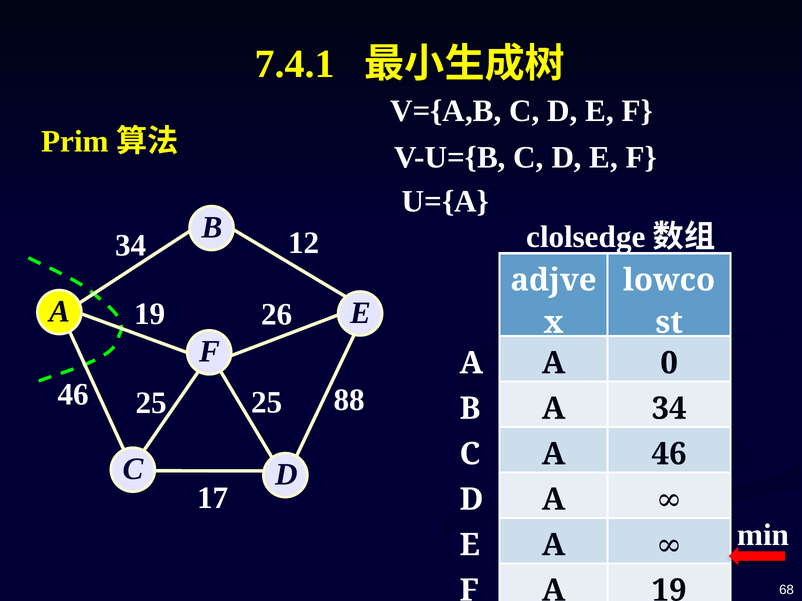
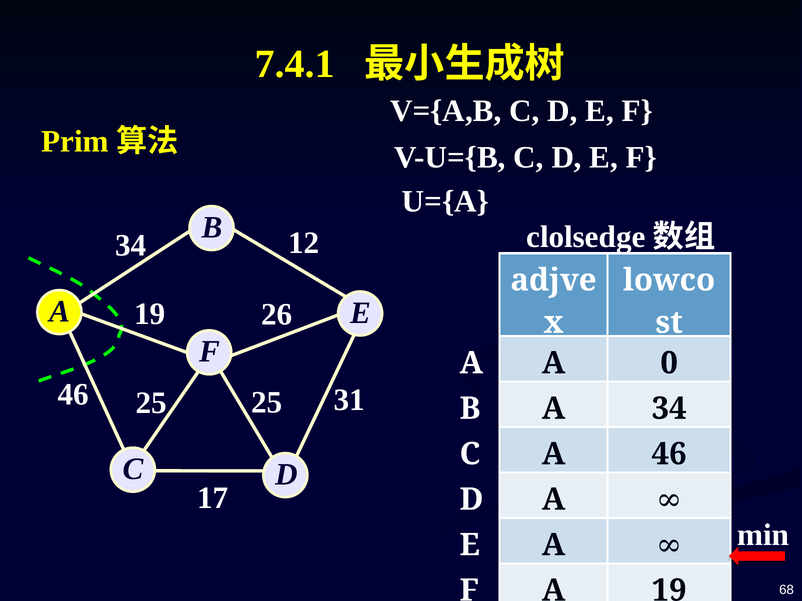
88: 88 -> 31 (349, 400)
